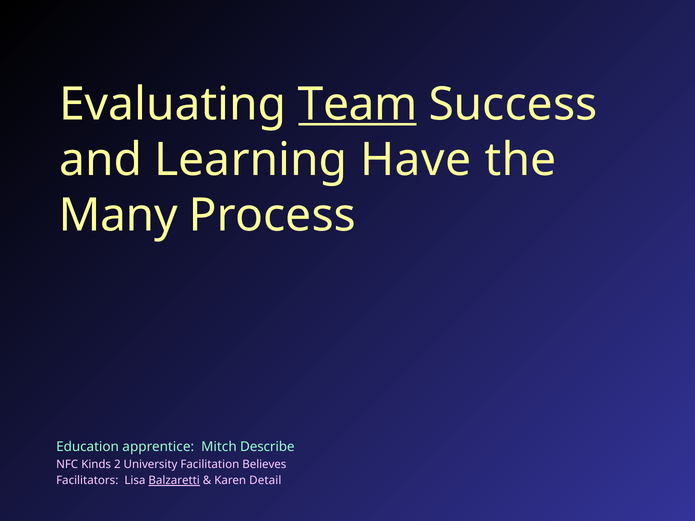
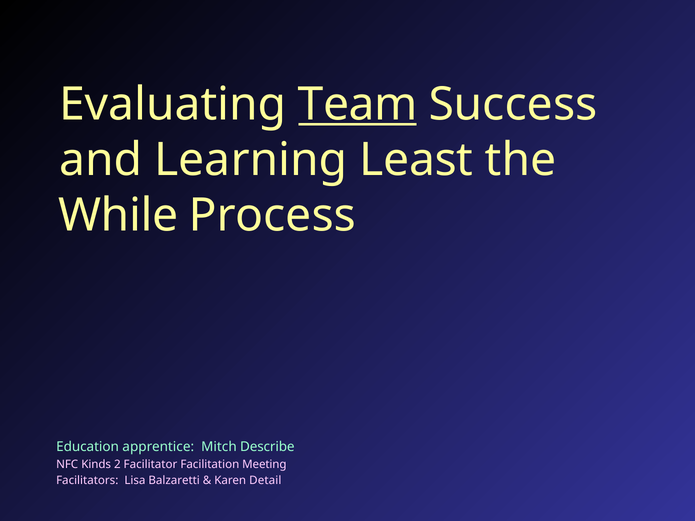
Have: Have -> Least (416, 160)
Many: Many -> While (118, 216)
University: University -> Facilitator (150, 464)
Believes: Believes -> Meeting (264, 464)
Balzaretti underline: present -> none (174, 481)
